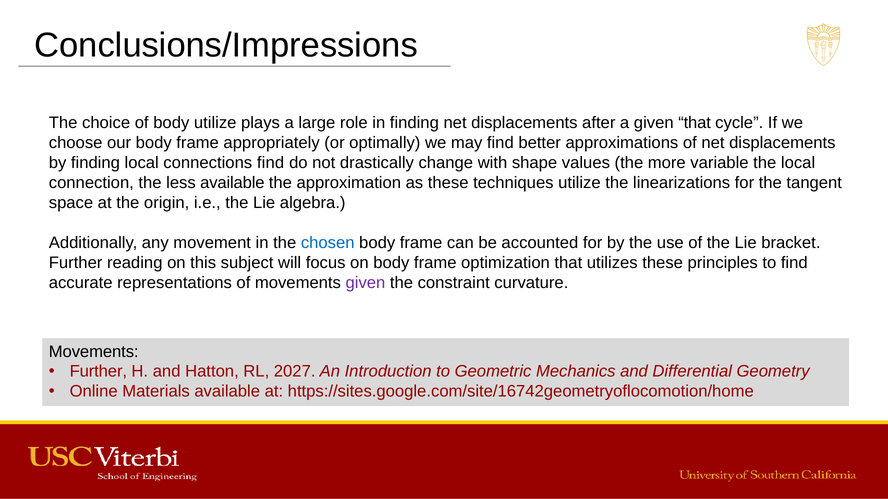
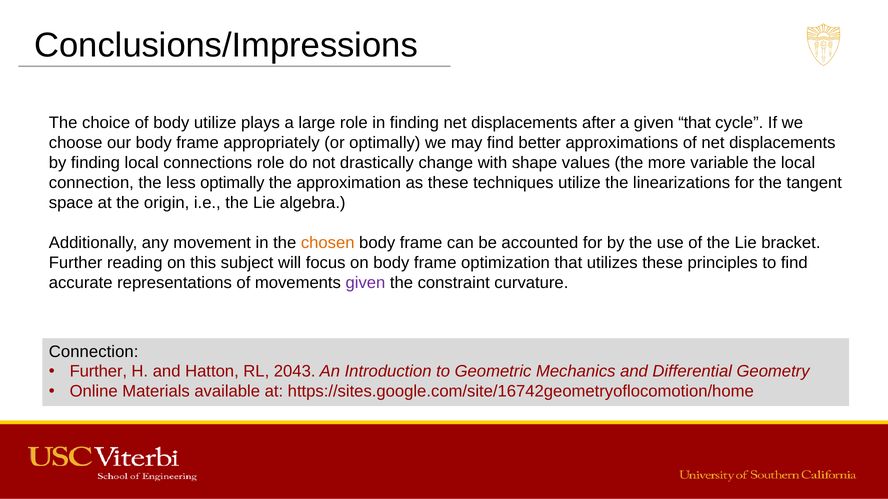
connections find: find -> role (271, 163)
less available: available -> optimally (232, 183)
chosen colour: blue -> orange (328, 243)
Movements: Movements -> Connection (94, 352)
2027: 2027 -> 2043 (295, 372)
